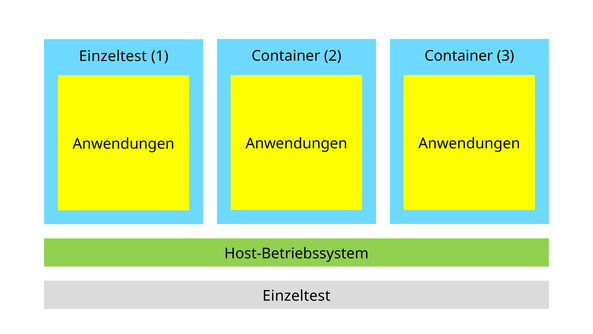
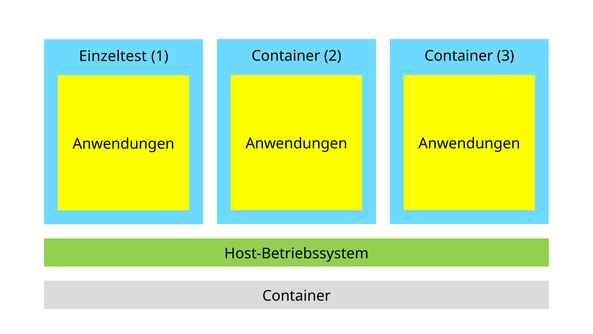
Einzeltest: Einzeltest -> Container (297, 295)
